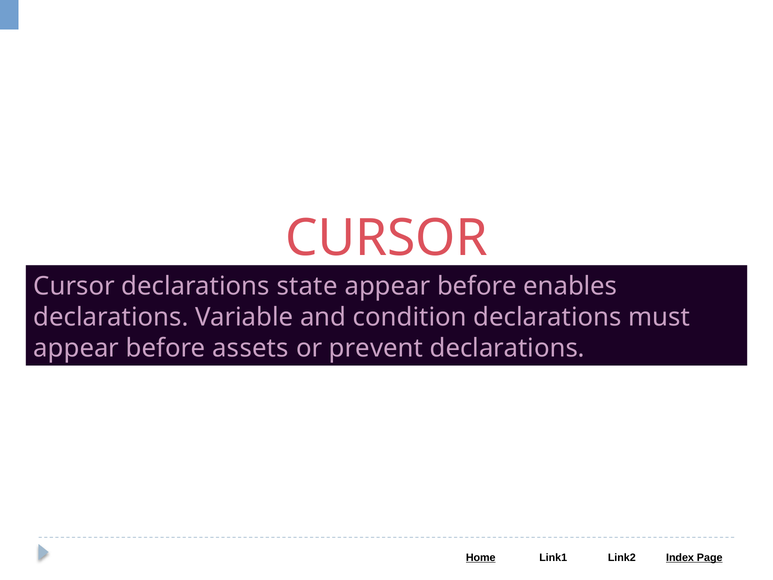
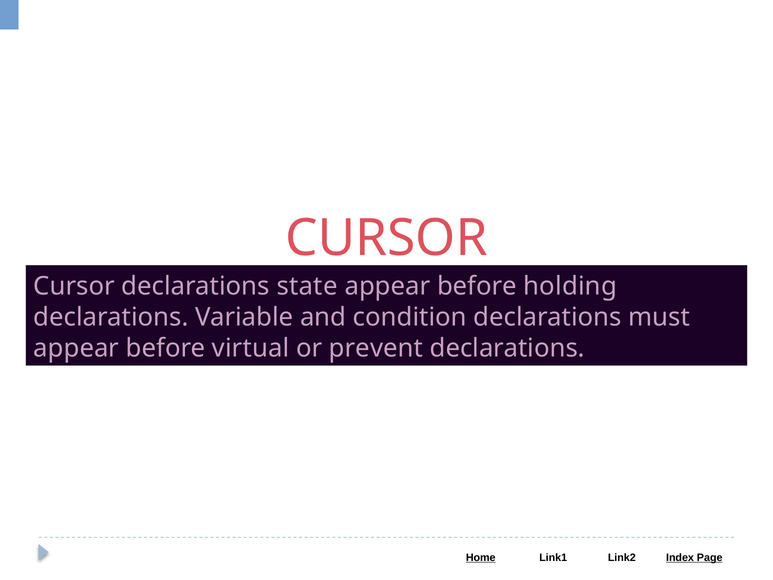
enables: enables -> holding (570, 286)
assets: assets -> virtual (251, 348)
